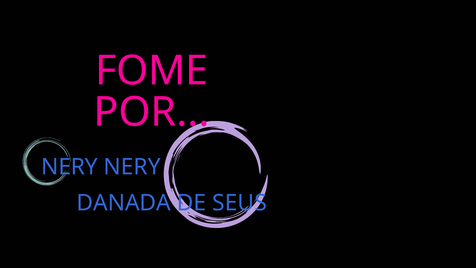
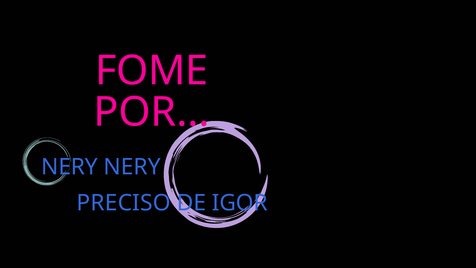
DANADA: DANADA -> PRECISO (124, 203)
SEUS: SEUS -> IGOR (240, 203)
